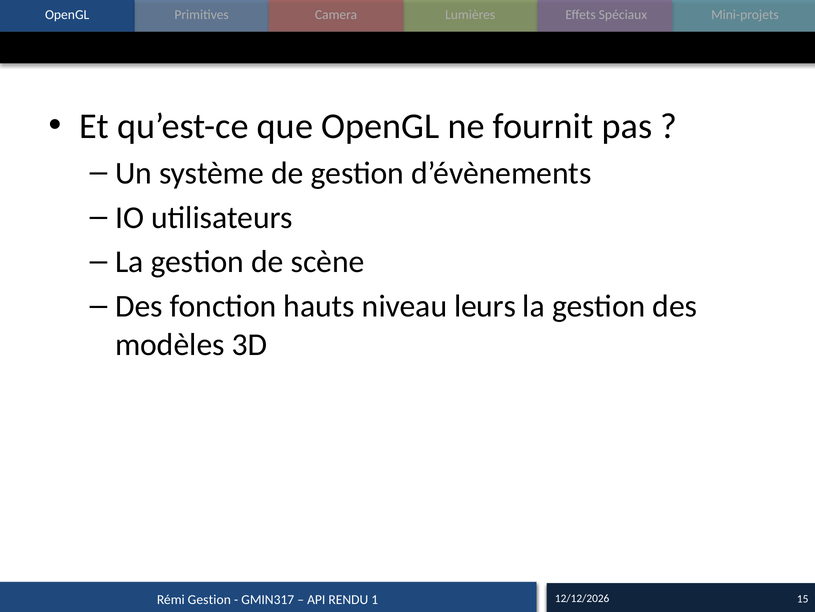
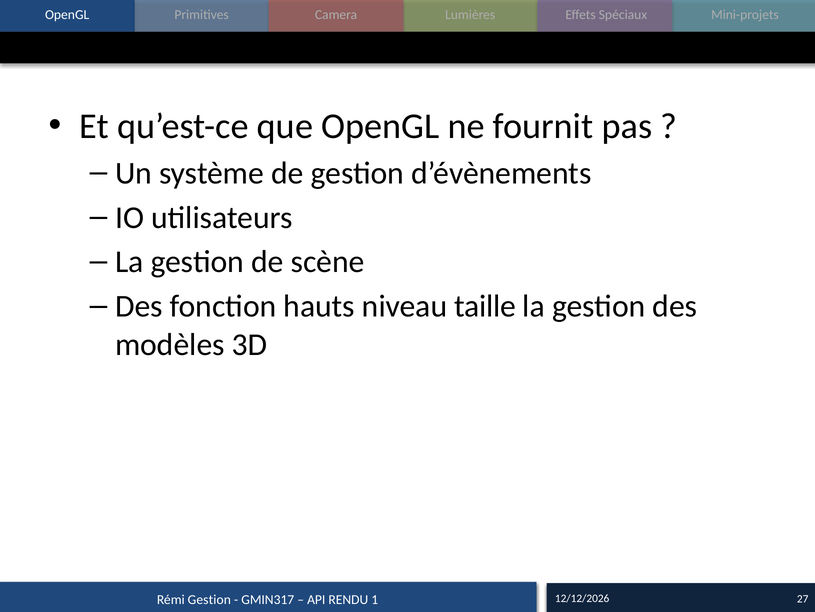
leurs: leurs -> taille (485, 306)
15: 15 -> 27 (803, 598)
